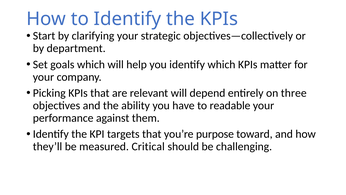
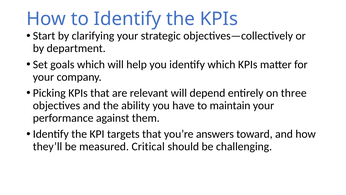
readable: readable -> maintain (230, 105)
purpose: purpose -> answers (215, 134)
